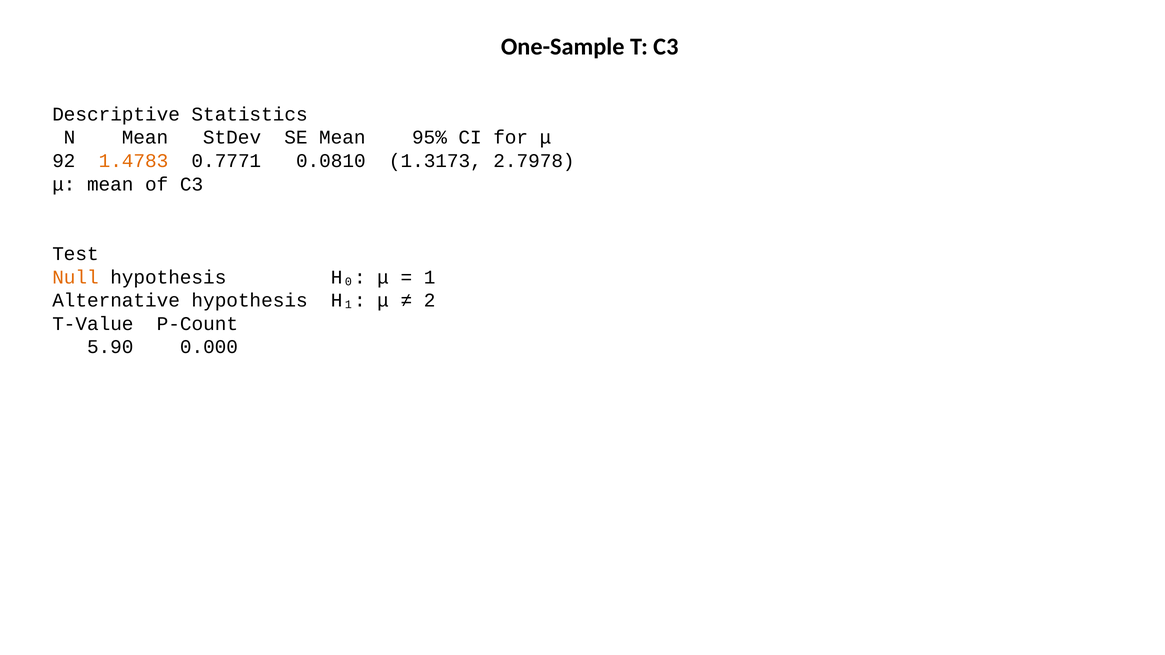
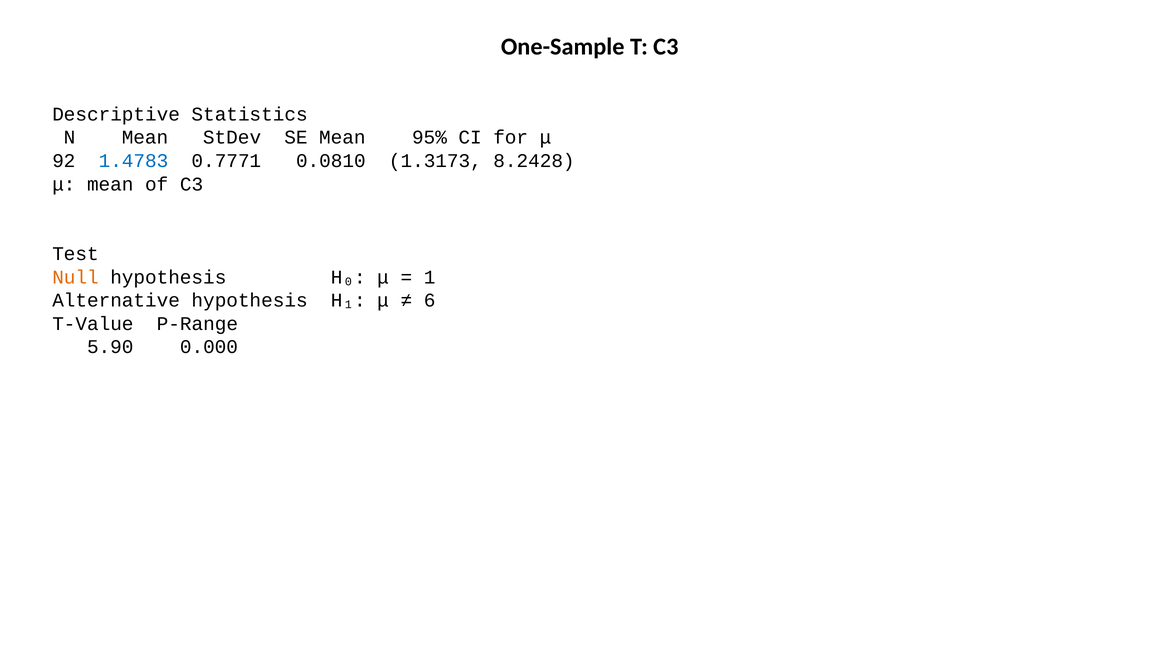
1.4783 colour: orange -> blue (134, 161)
2.7978: 2.7978 -> 8.2428 (534, 161)
2: 2 -> 6 (430, 301)
P-Count: P-Count -> P-Range (197, 324)
